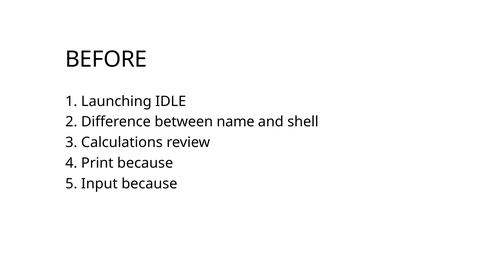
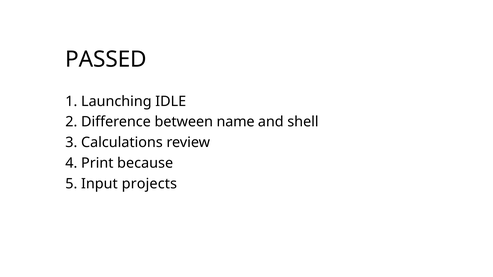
BEFORE: BEFORE -> PASSED (106, 59)
Input because: because -> projects (149, 184)
